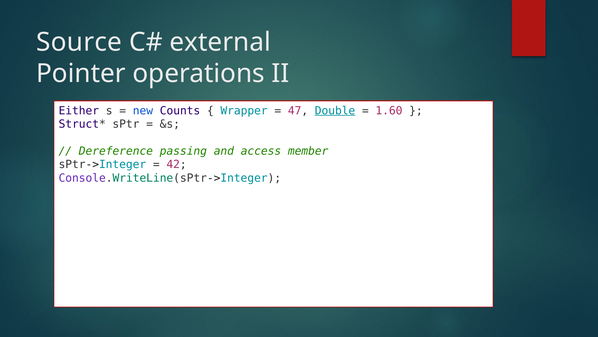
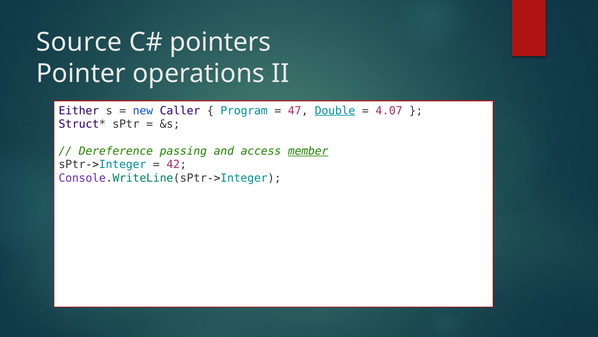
external: external -> pointers (220, 42)
Counts: Counts -> Caller (180, 110)
Wrapper: Wrapper -> Program (244, 110)
1.60: 1.60 -> 4.07 (389, 110)
member underline: none -> present (308, 151)
